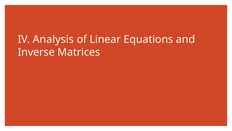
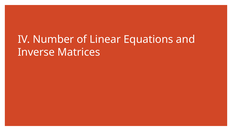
Analysis: Analysis -> Number (53, 39)
